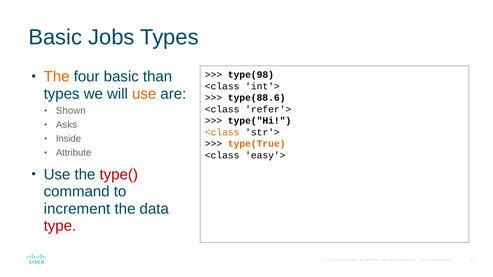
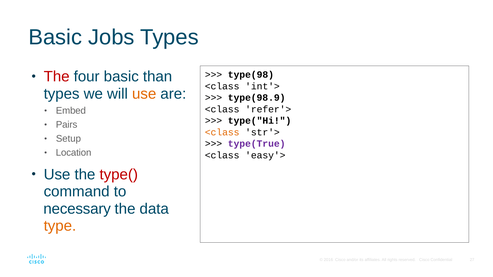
The colour: orange -> red (57, 77)
type(88.6: type(88.6 -> type(98.9 (257, 98)
Shown: Shown -> Embed (71, 111)
Asks: Asks -> Pairs (67, 125)
Inside: Inside -> Setup (68, 139)
type(True colour: orange -> purple (257, 144)
Attribute: Attribute -> Location (74, 153)
increment: increment -> necessary (77, 209)
type colour: red -> orange (60, 226)
